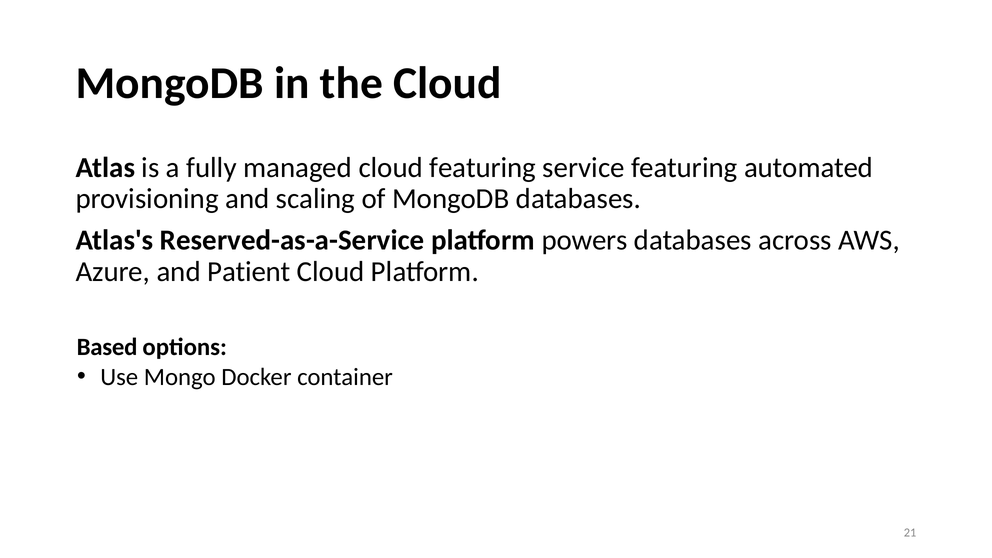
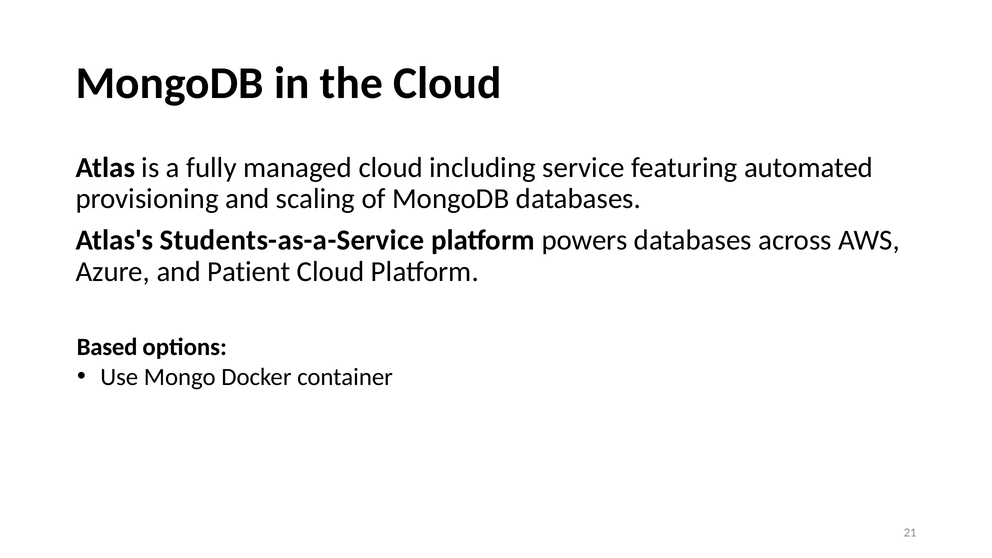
cloud featuring: featuring -> including (483, 168)
Reserved-as-a-Service: Reserved-as-a-Service -> Students-as-a-Service (292, 240)
